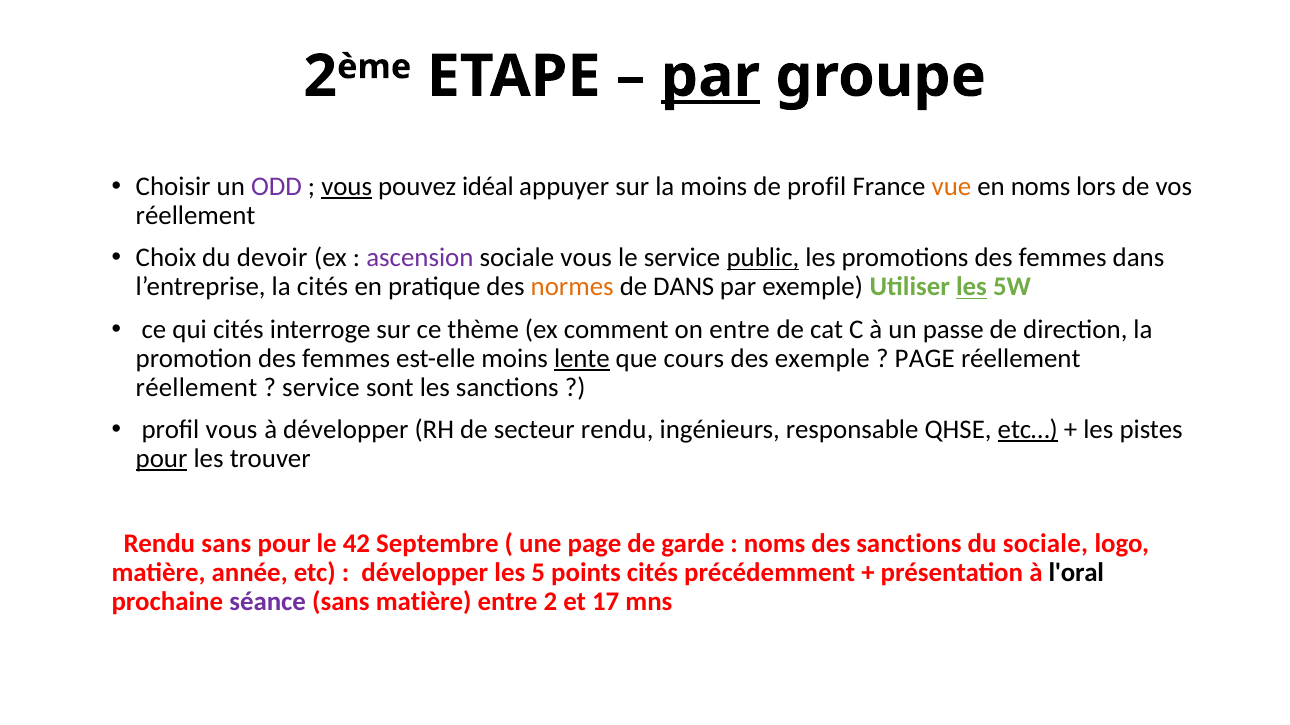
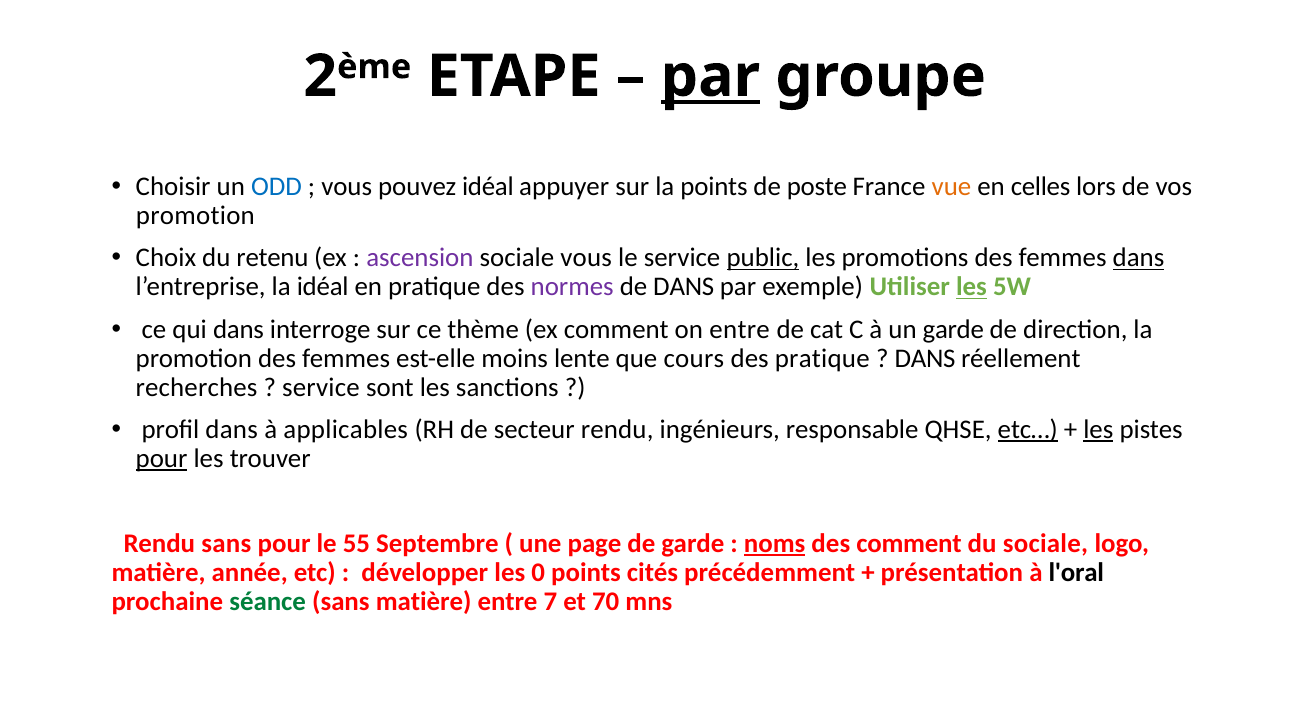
ODD colour: purple -> blue (276, 187)
vous underline: present -> none (347, 187)
la moins: moins -> points (714, 187)
de profil: profil -> poste (817, 187)
en noms: noms -> celles (1041, 187)
réellement: réellement -> promotion (195, 216)
devoir: devoir -> retenu (272, 258)
dans underline: none -> present (1138, 258)
la cités: cités -> idéal (323, 287)
normes colour: orange -> purple (572, 287)
qui cités: cités -> dans (238, 330)
un passe: passe -> garde (953, 330)
lente underline: present -> none (582, 359)
des exemple: exemple -> pratique (822, 359)
PAGE: PAGE -> DANS (925, 359)
réellement: réellement -> recherches (197, 388)
profil vous: vous -> dans (232, 430)
à développer: développer -> applicables (346, 430)
les underline: none -> present (1098, 430)
42: 42 -> 55 (356, 544)
noms underline: none -> present (775, 544)
des sanctions: sanctions -> comment (909, 544)
5: 5 -> 0 (538, 573)
séance colour: purple -> green (268, 602)
entre 2: 2 -> 7 (550, 602)
17: 17 -> 70 (606, 602)
